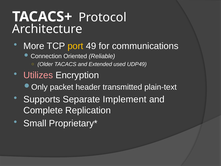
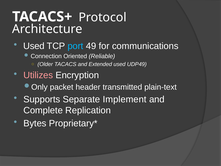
More: More -> Used (34, 46)
port colour: yellow -> light blue (75, 46)
Small: Small -> Bytes (35, 123)
